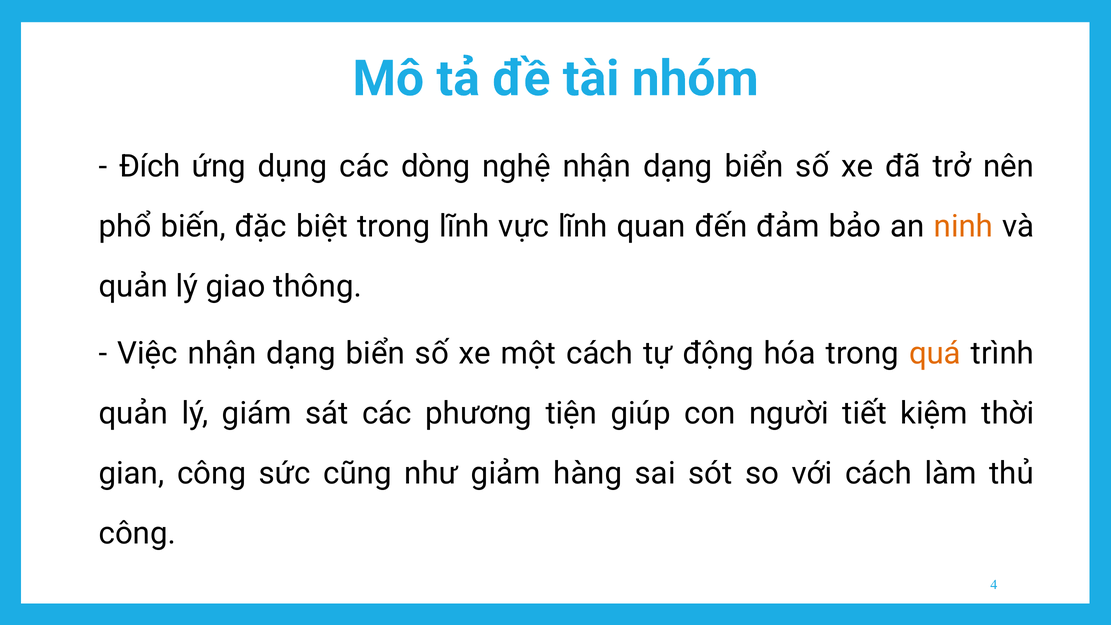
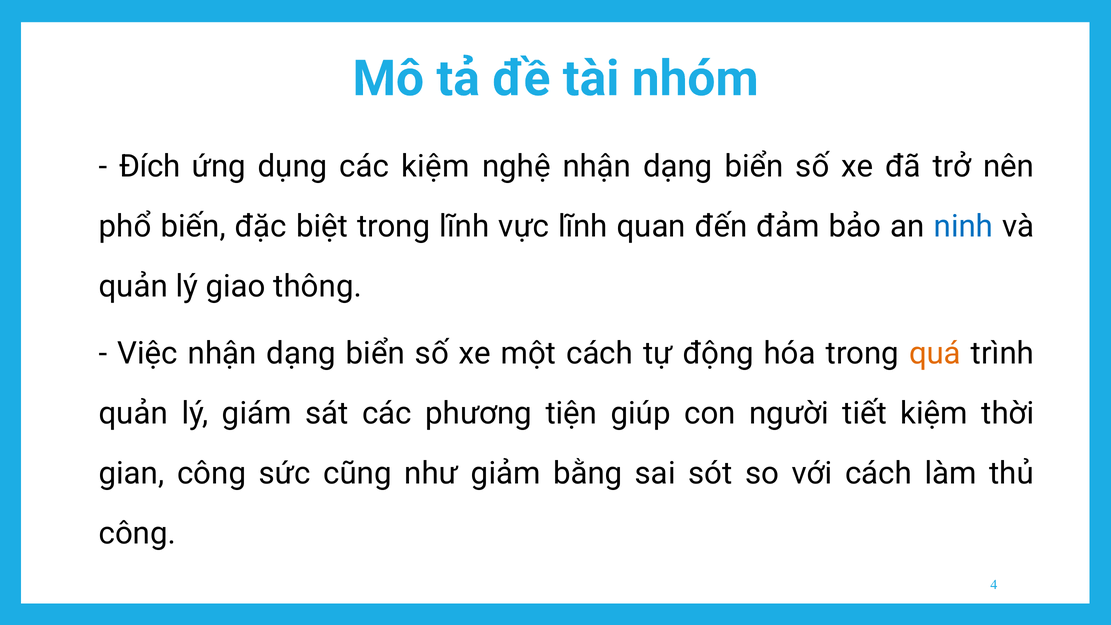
các dòng: dòng -> kiệm (435, 166)
ninh colour: orange -> blue (963, 226)
hàng: hàng -> bằng (588, 473)
